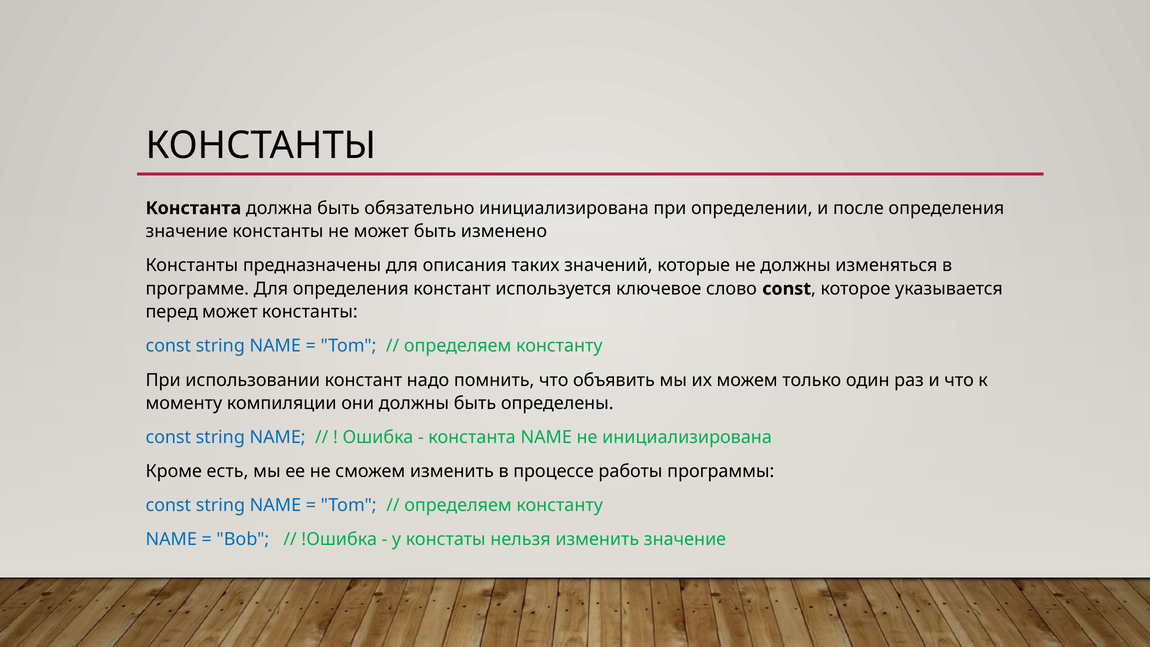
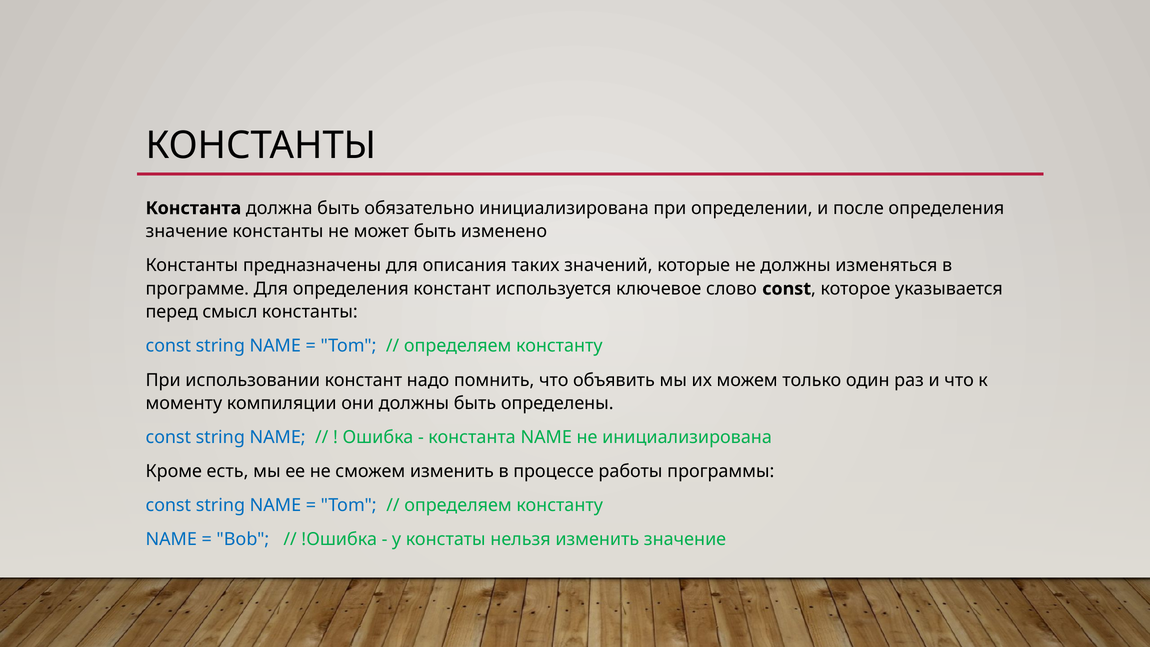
перед может: может -> смысл (230, 312)
